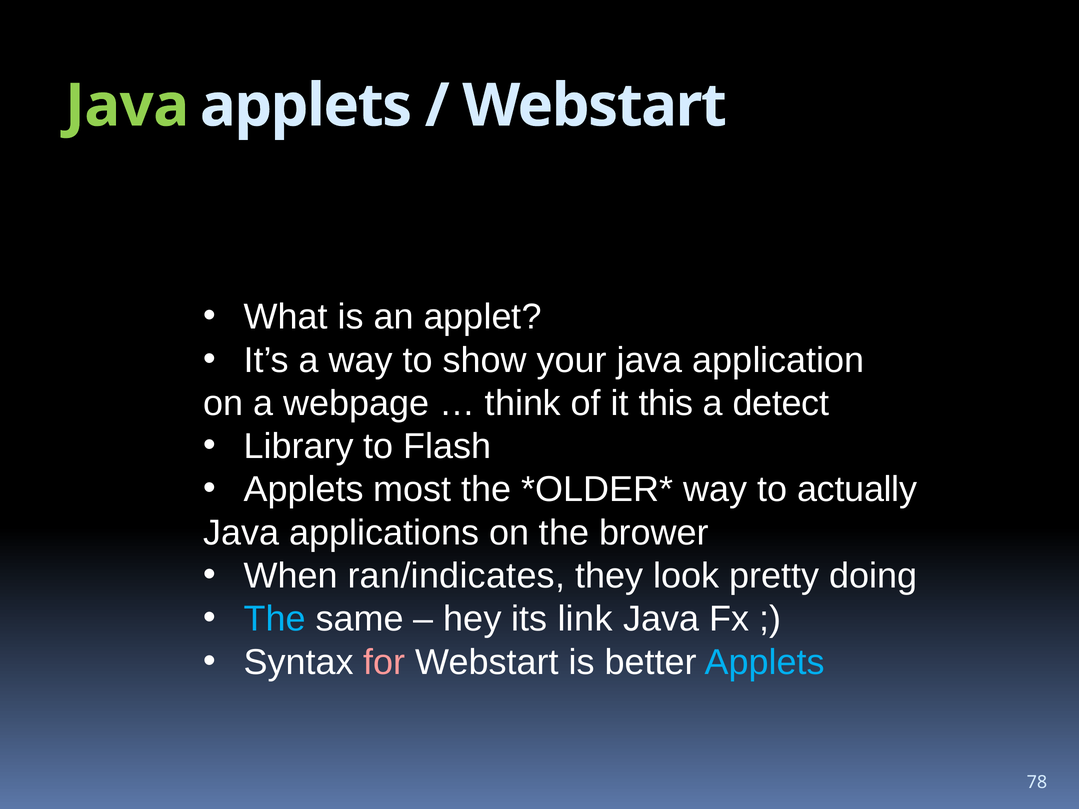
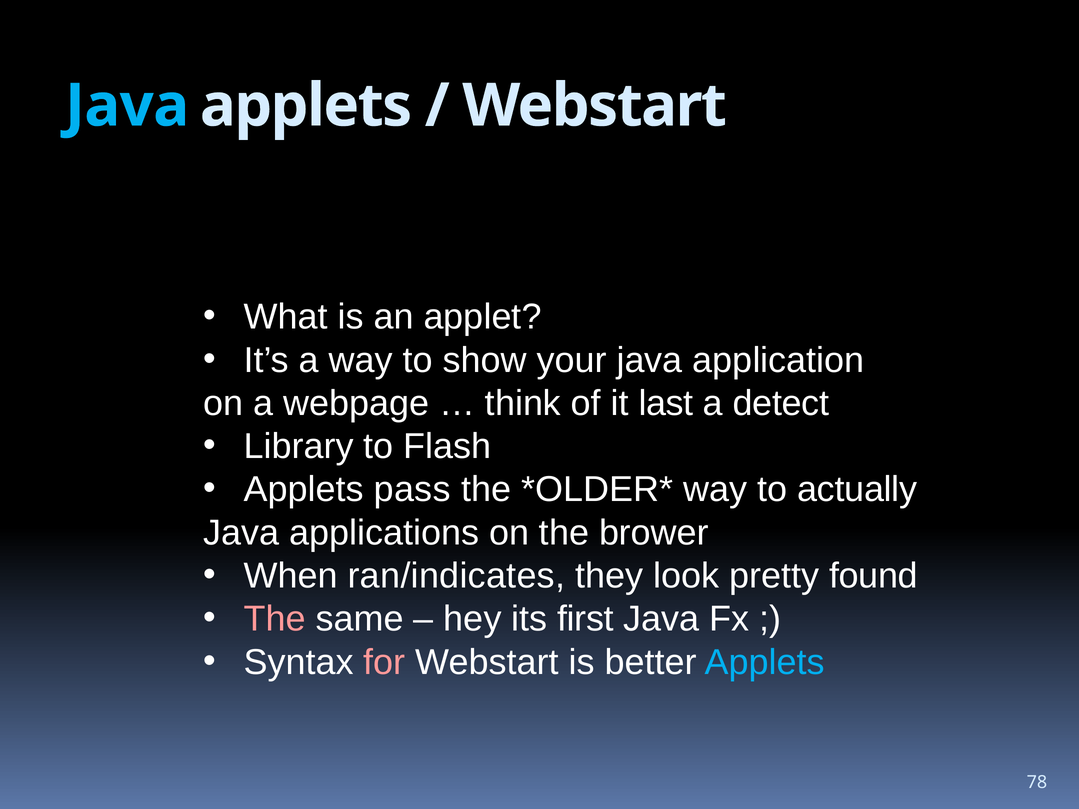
Java colour: light green -> light blue (127, 106)
this: this -> last (666, 403)
most: most -> pass (412, 490)
doing: doing -> found (873, 576)
The colour: light blue -> pink (275, 619)
link: link -> first (585, 619)
